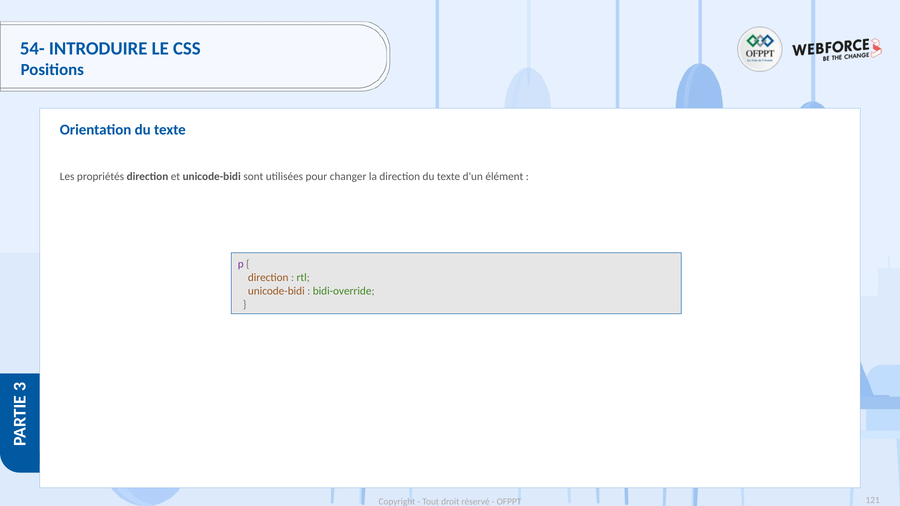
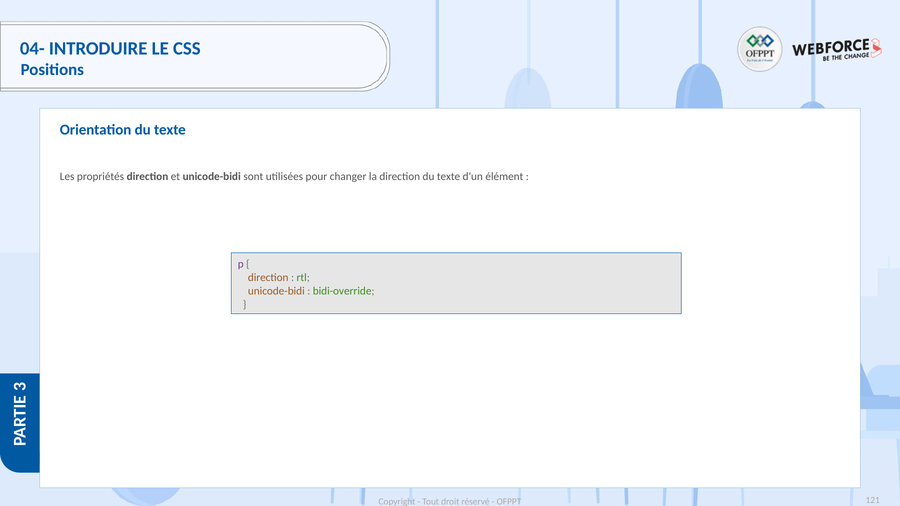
54-: 54- -> 04- (32, 49)
